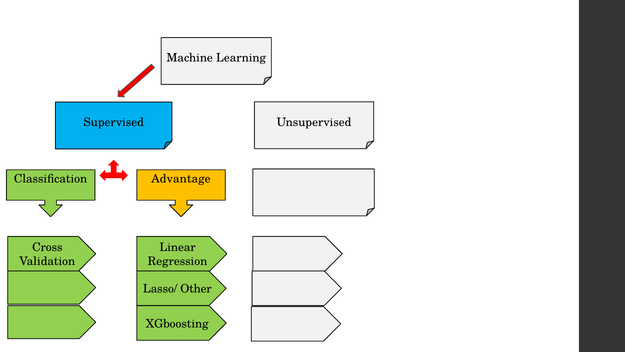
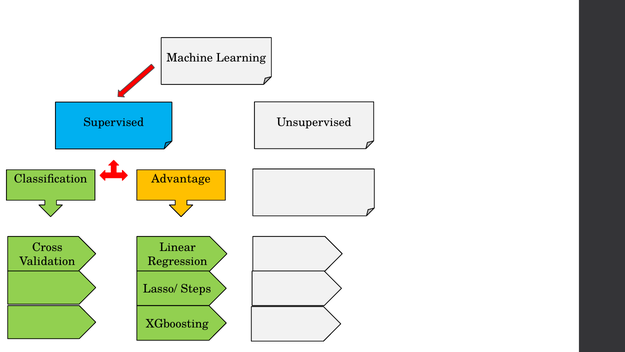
Other: Other -> Steps (196, 289)
